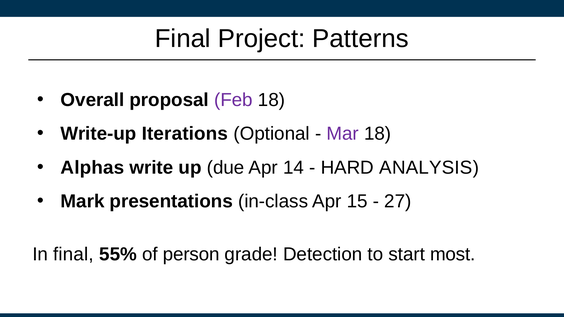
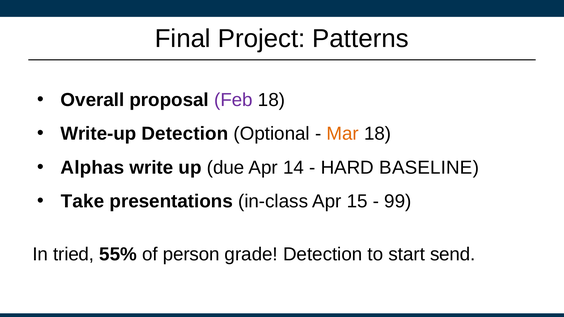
Write-up Iterations: Iterations -> Detection (185, 134)
Mar colour: purple -> orange (343, 134)
ANALYSIS: ANALYSIS -> BASELINE (429, 168)
Mark: Mark -> Take (82, 202)
27: 27 -> 99 (398, 202)
In final: final -> tried (74, 254)
most: most -> send (453, 254)
